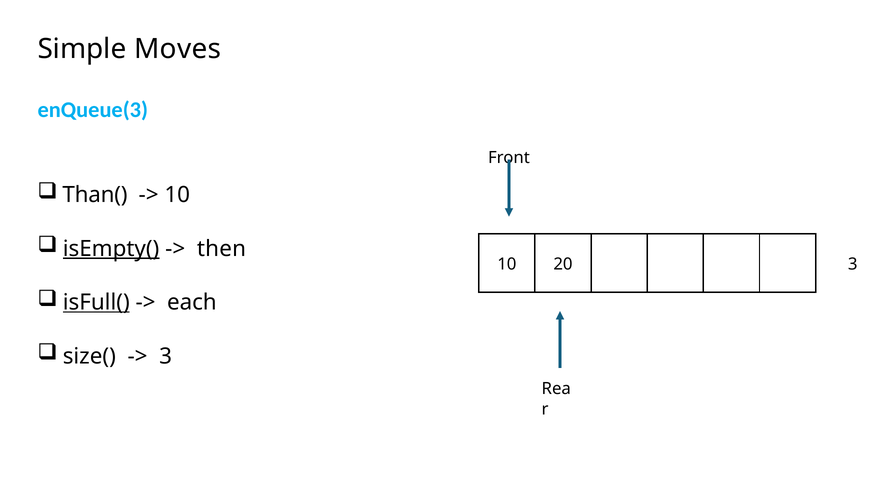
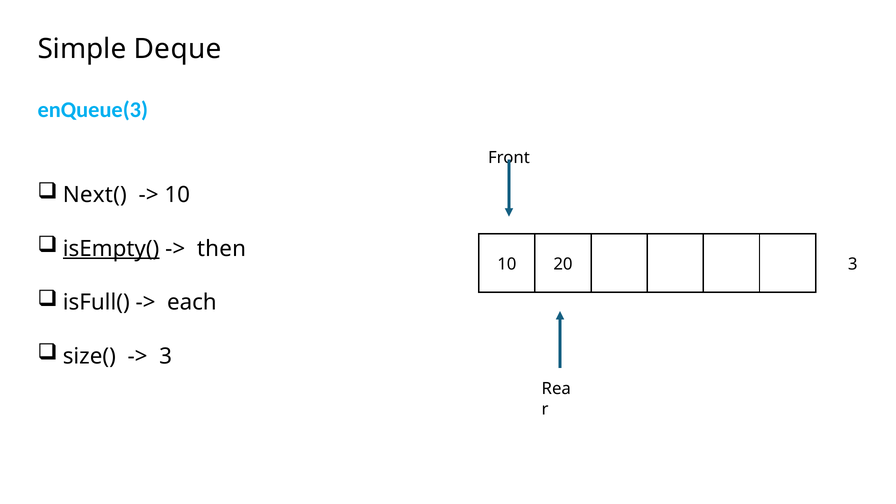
Moves: Moves -> Deque (178, 49)
Than(: Than( -> Next( (95, 195)
isFull( underline: present -> none (96, 302)
